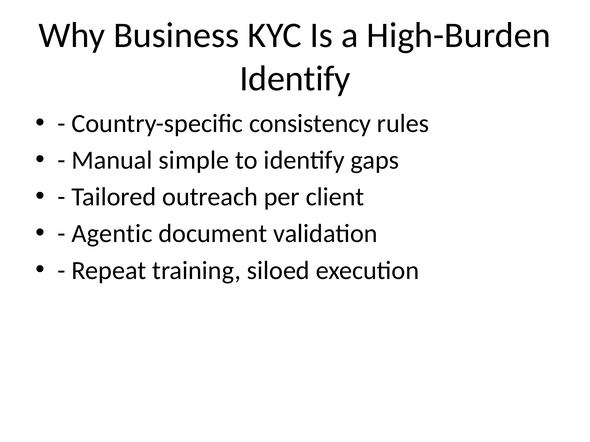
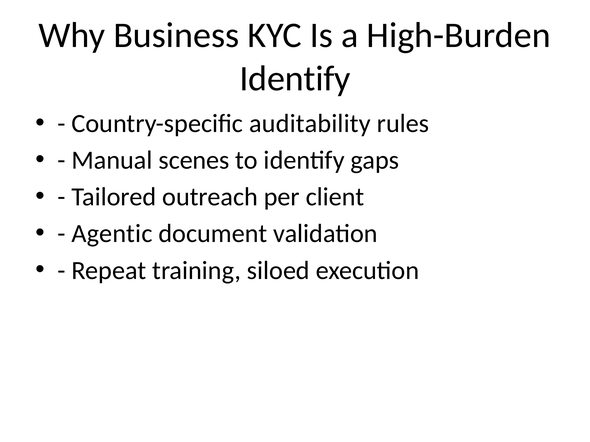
consistency: consistency -> auditability (310, 124)
simple: simple -> scenes (194, 160)
